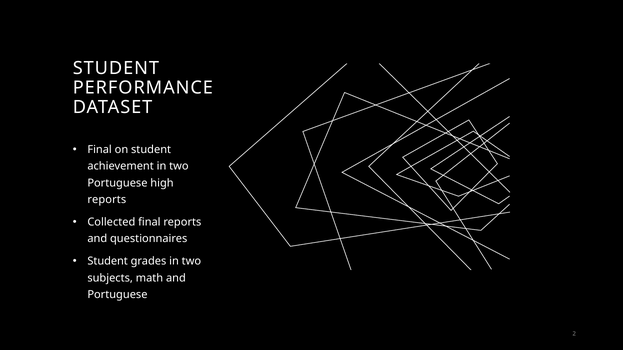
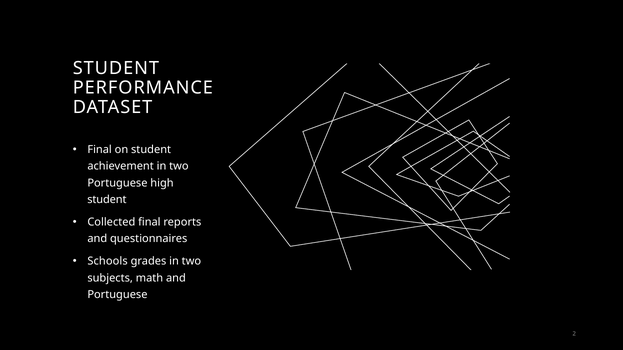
reports: reports -> student (107, 200)
Student: Student -> Schools (108, 262)
